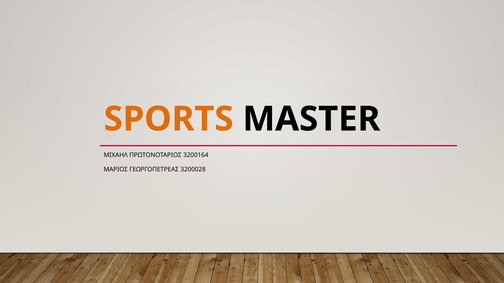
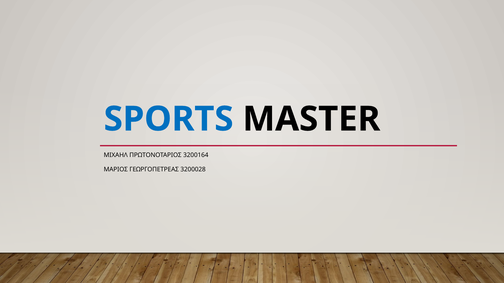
SPORTS colour: orange -> blue (169, 119)
